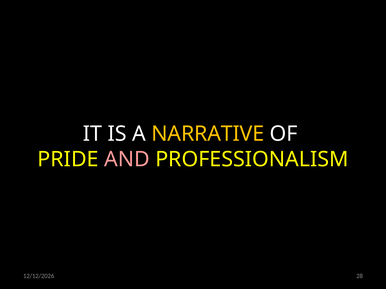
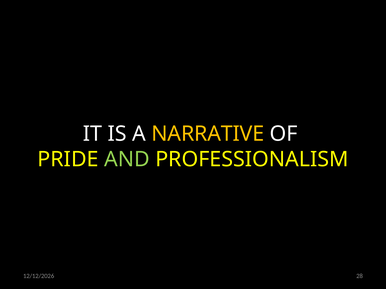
AND colour: pink -> light green (127, 160)
